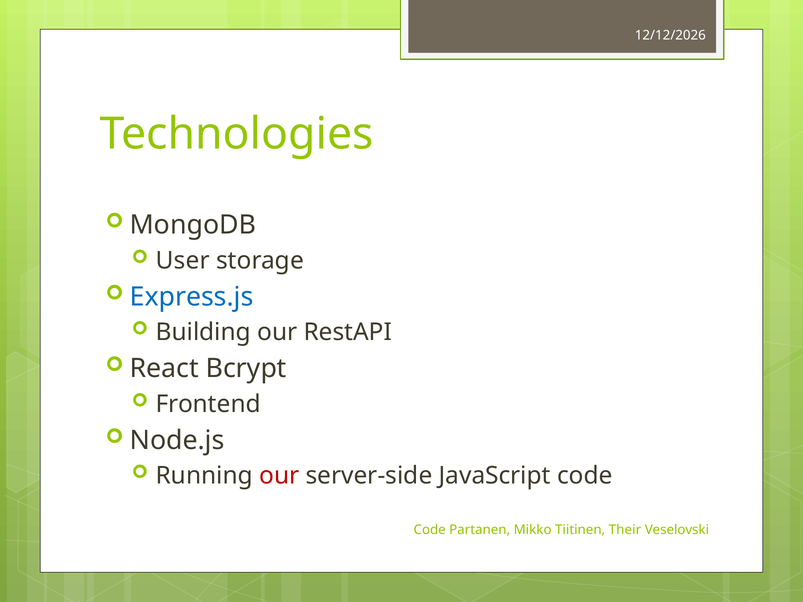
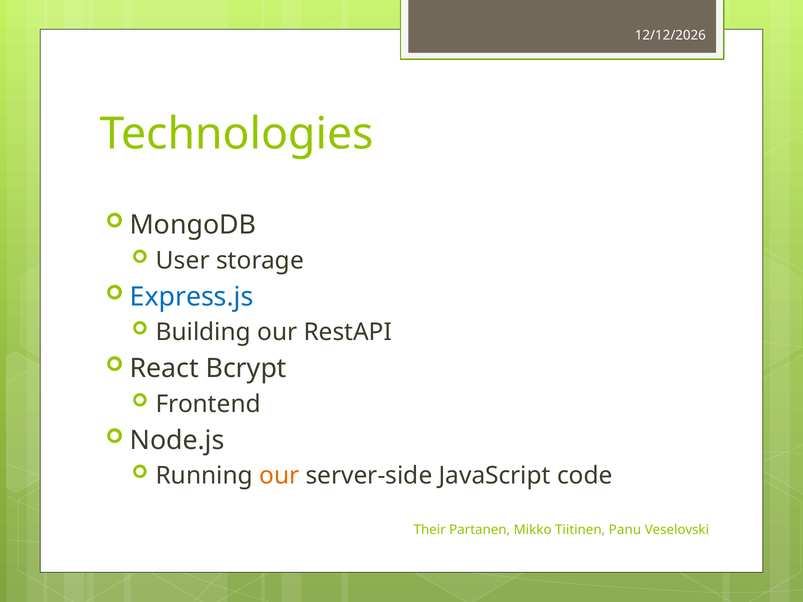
our colour: red -> orange (279, 476)
Code: Code -> Their (430, 530)
Their: Their -> Panu (625, 530)
